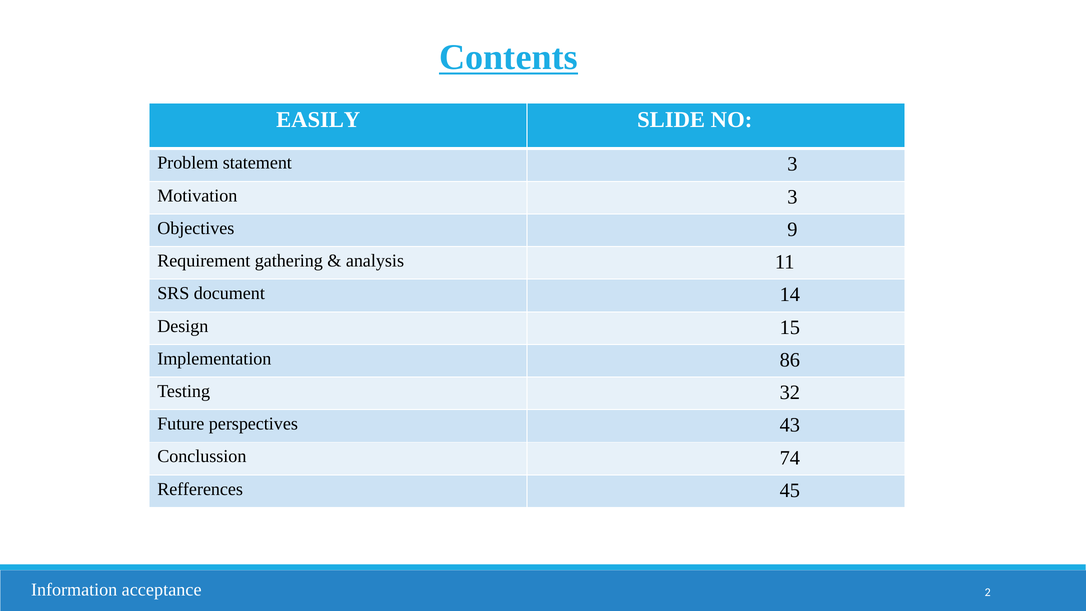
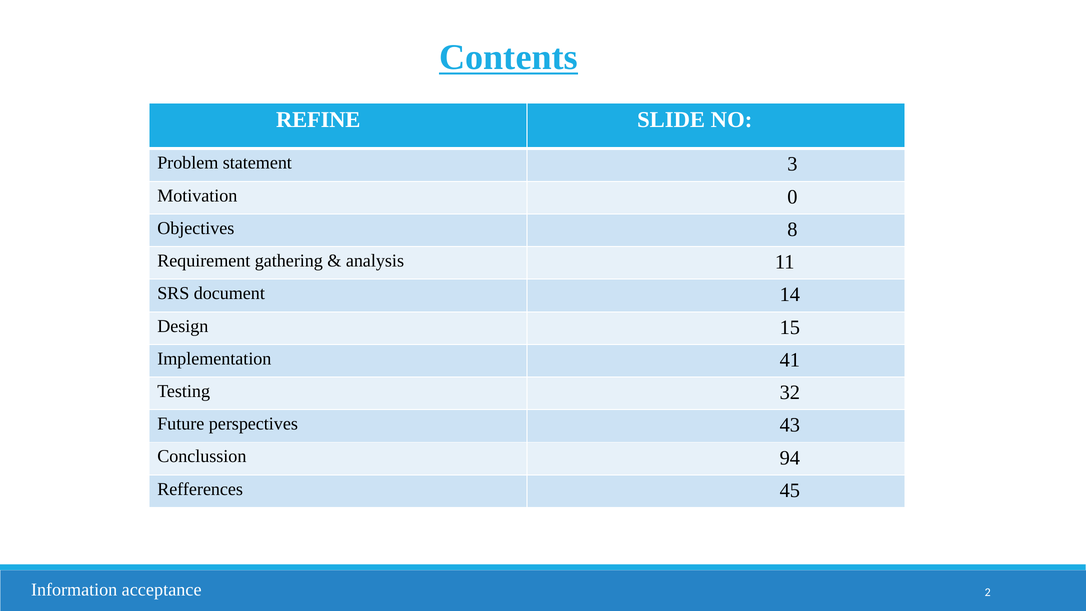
EASILY: EASILY -> REFINE (318, 120)
Motivation 3: 3 -> 0 (792, 197)
9: 9 -> 8 (792, 229)
86: 86 -> 41 (790, 360)
74: 74 -> 94 (790, 458)
